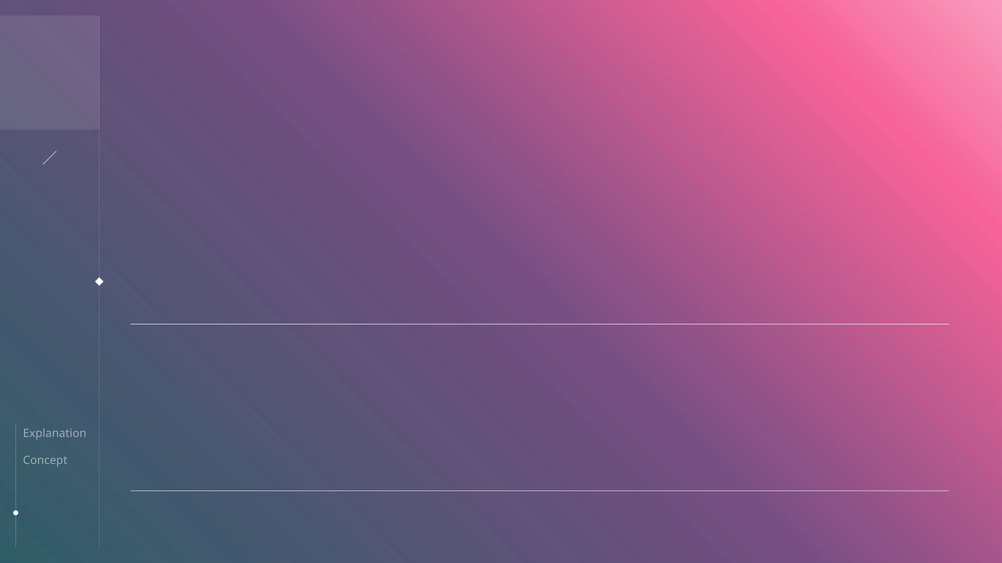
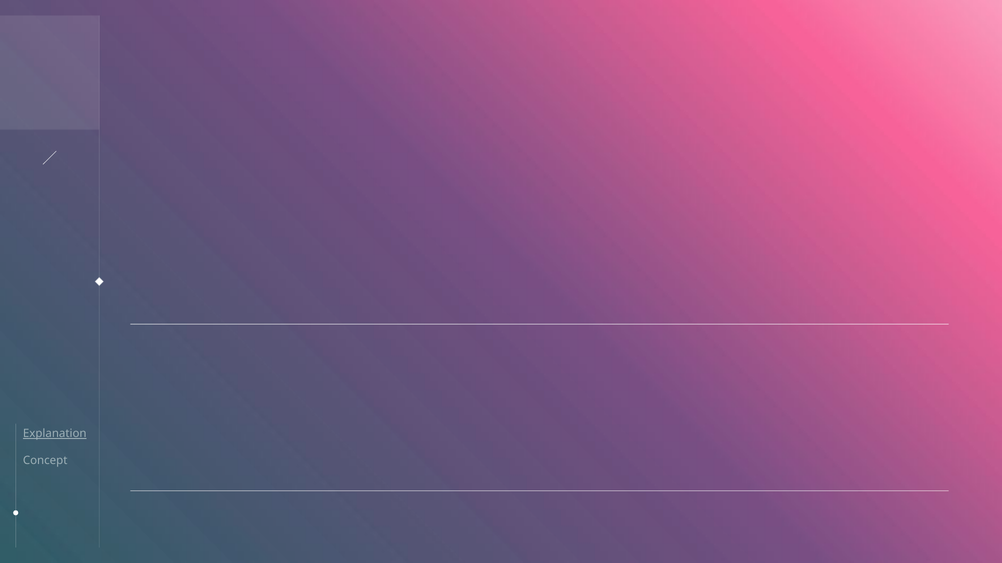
Explanation underline: none -> present (55, 434)
